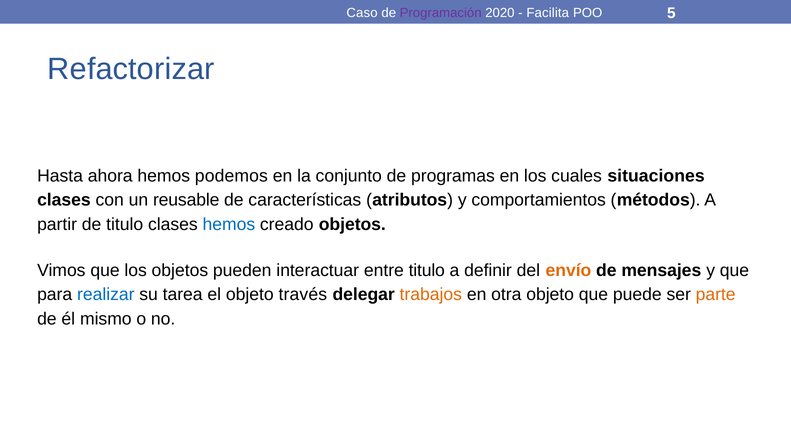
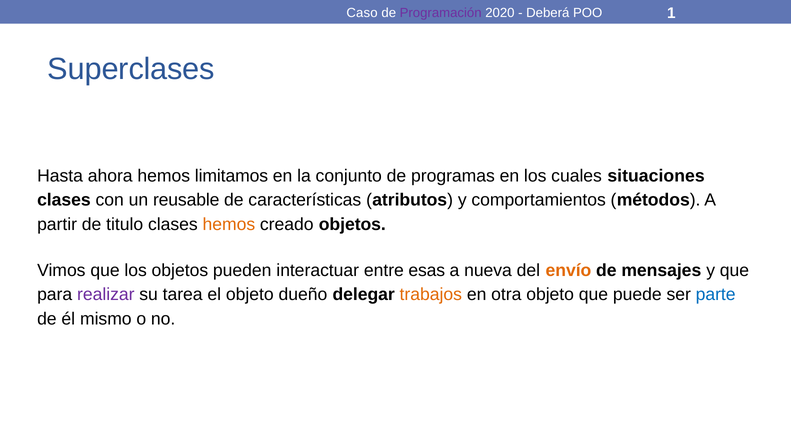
Facilita: Facilita -> Deberá (548, 13)
5: 5 -> 1 (671, 13)
Refactorizar: Refactorizar -> Superclases (131, 69)
podemos: podemos -> limitamos (231, 176)
hemos colour: blue -> orange (229, 224)
entre titulo: titulo -> esas (427, 270)
definir: definir -> nueva (488, 270)
realizar colour: blue -> purple (106, 295)
través: través -> dueño (303, 295)
parte colour: orange -> blue (716, 295)
